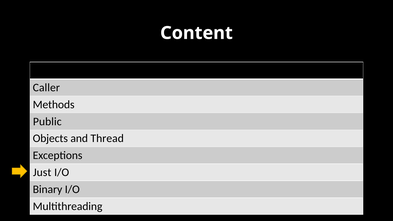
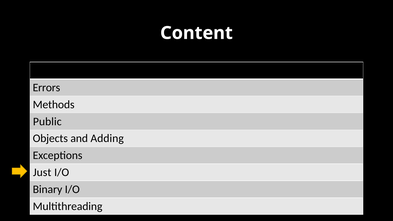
Caller: Caller -> Errors (46, 88)
Thread: Thread -> Adding (107, 138)
